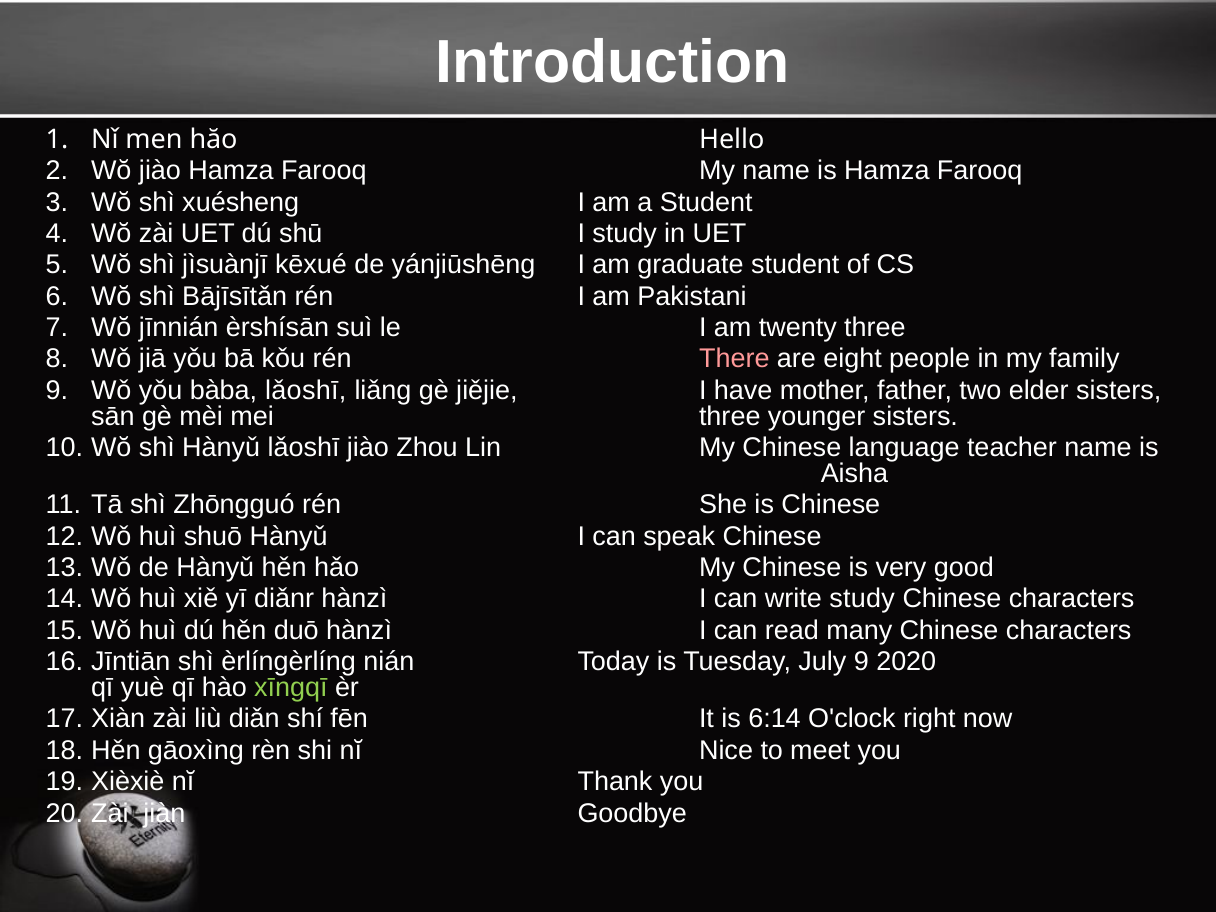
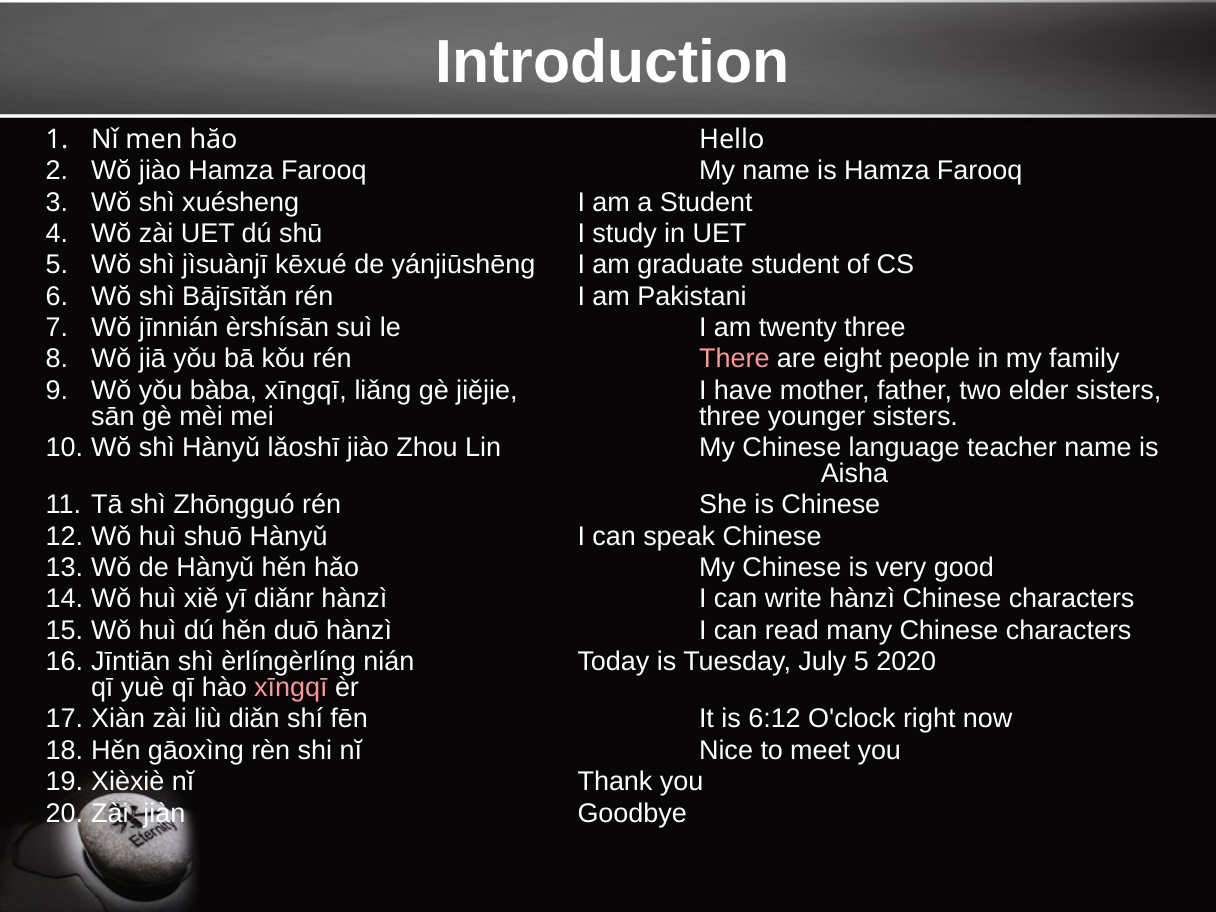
bàba lǎoshī: lǎoshī -> xīngqī (306, 390)
write study: study -> hànzì (862, 599)
July 9: 9 -> 5 (861, 662)
xīngqī colour: light green -> pink (291, 688)
6:14: 6:14 -> 6:12 (775, 719)
